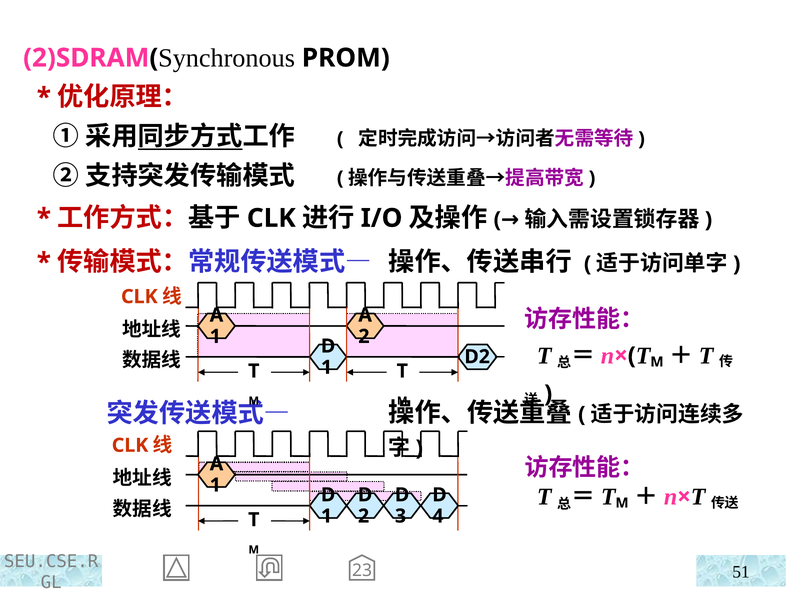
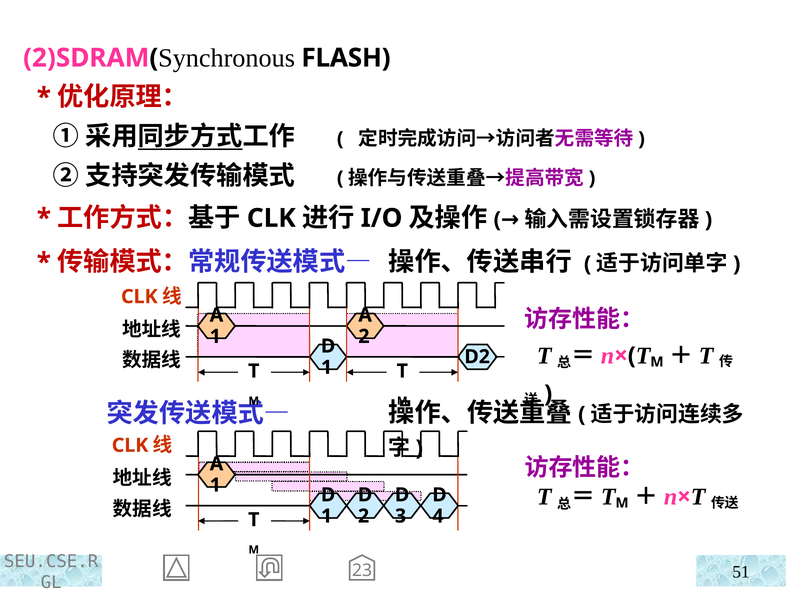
PROM: PROM -> FLASH (346, 58)
